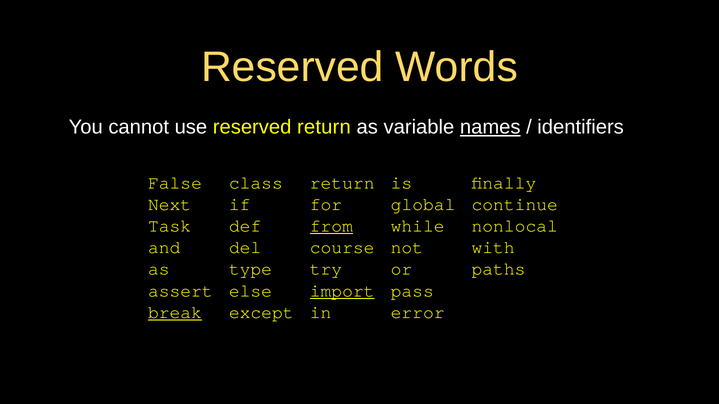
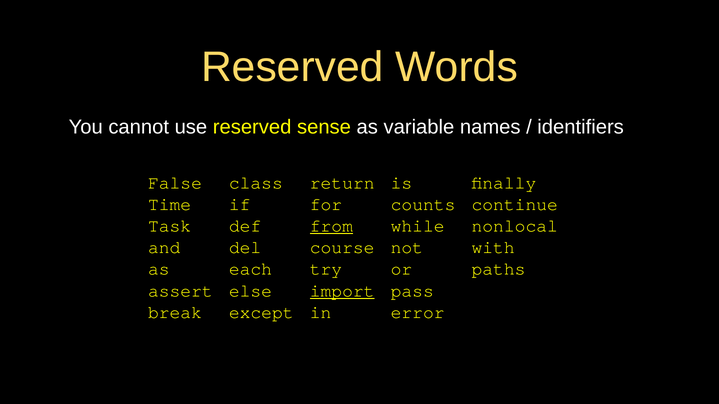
reserved return: return -> sense (324, 127)
names underline: present -> none (490, 127)
Next: Next -> Time (170, 205)
global: global -> counts (423, 205)
type: type -> each (250, 269)
break underline: present -> none (175, 313)
